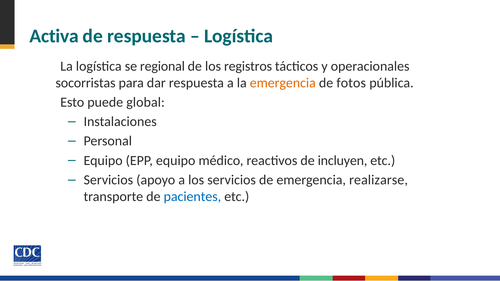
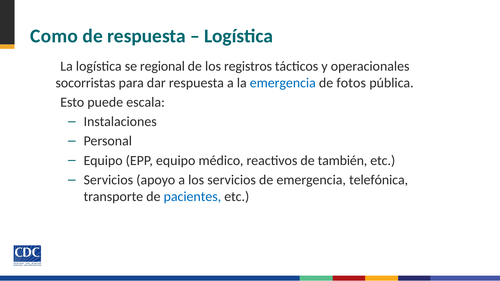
Activa: Activa -> Como (54, 36)
emergencia colour: orange -> blue (283, 83)
global: global -> escala (146, 102)
incluyen: incluyen -> también (343, 161)
realizarse: realizarse -> telefónica (379, 180)
